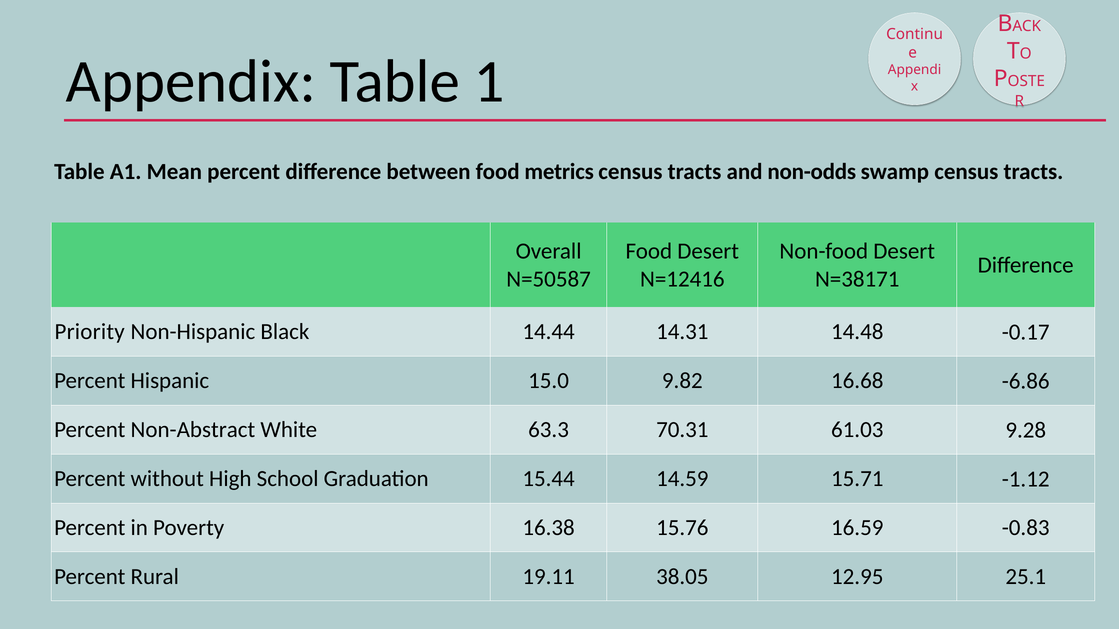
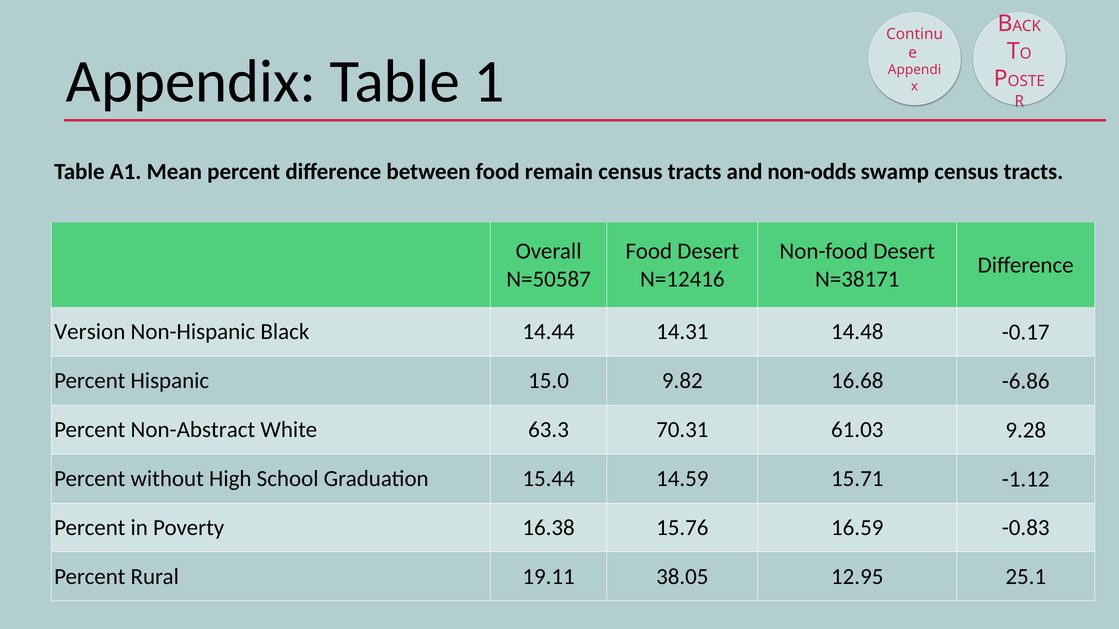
metrics: metrics -> remain (559, 171)
Priority: Priority -> Version (90, 332)
